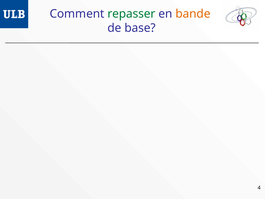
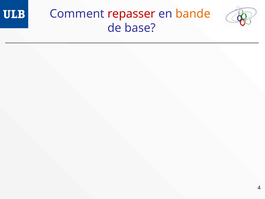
repasser colour: green -> red (131, 14)
